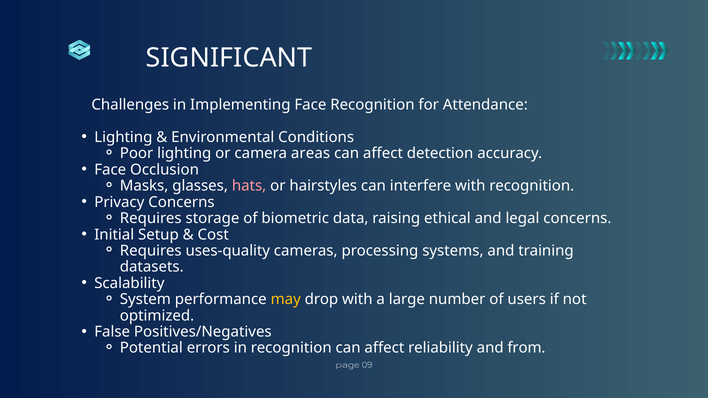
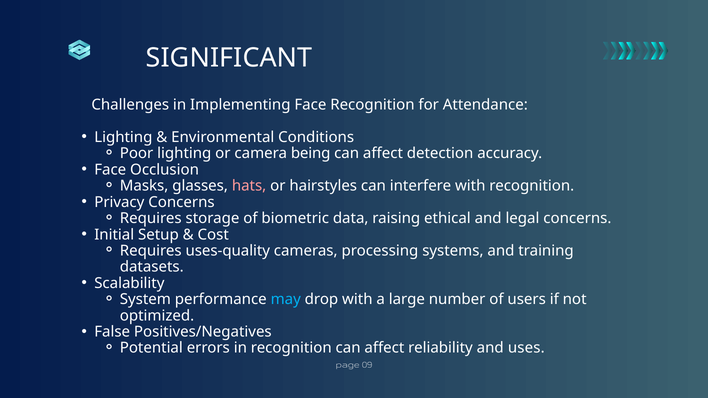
areas: areas -> being (311, 154)
may colour: yellow -> light blue (286, 300)
from: from -> uses (526, 348)
